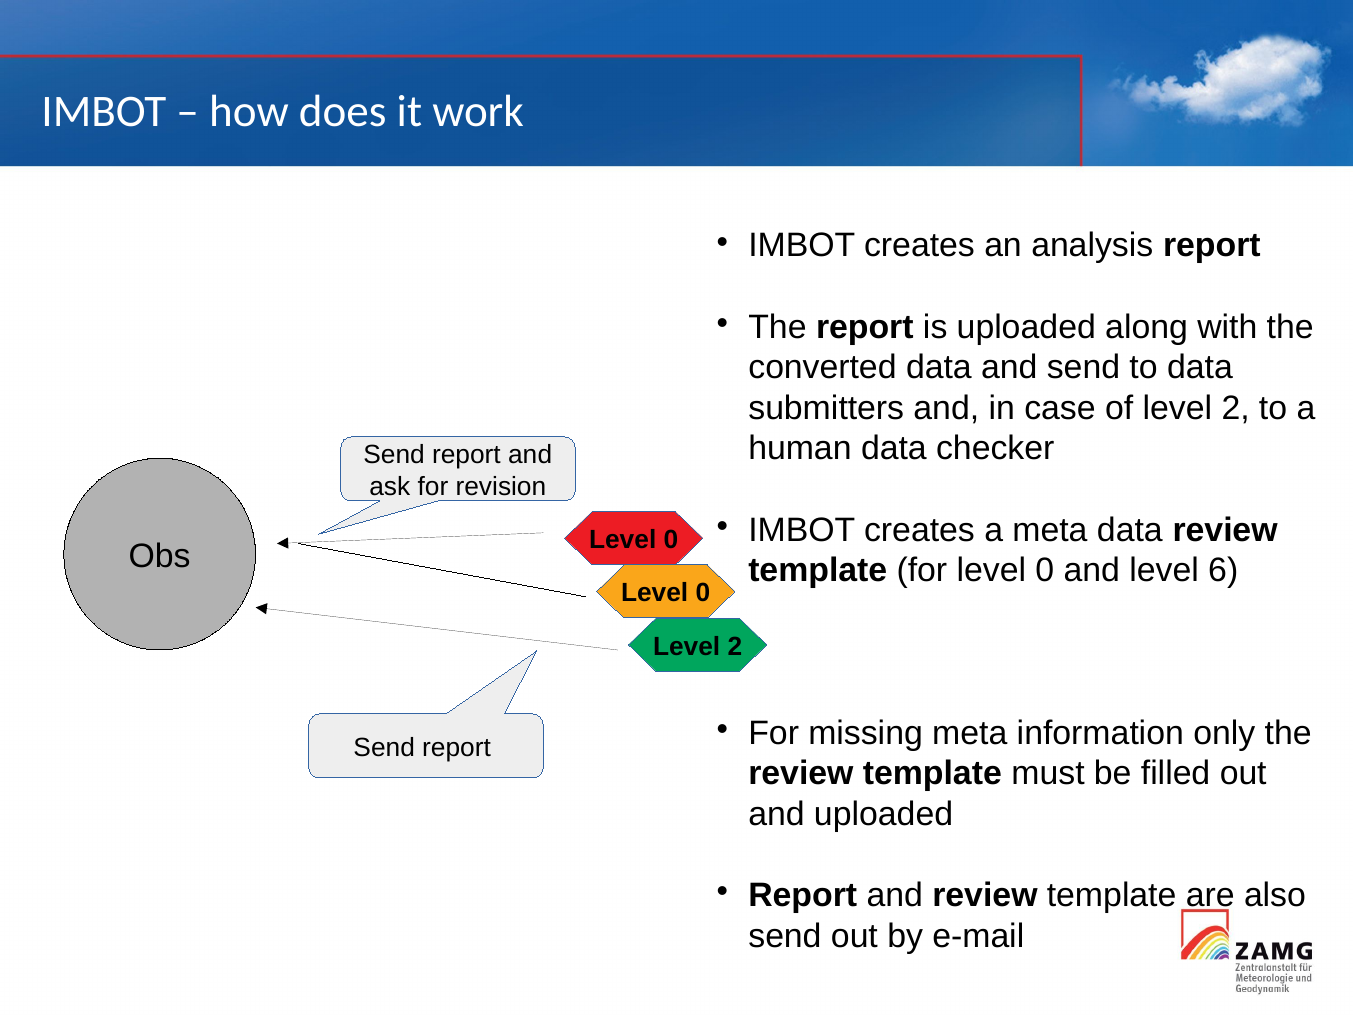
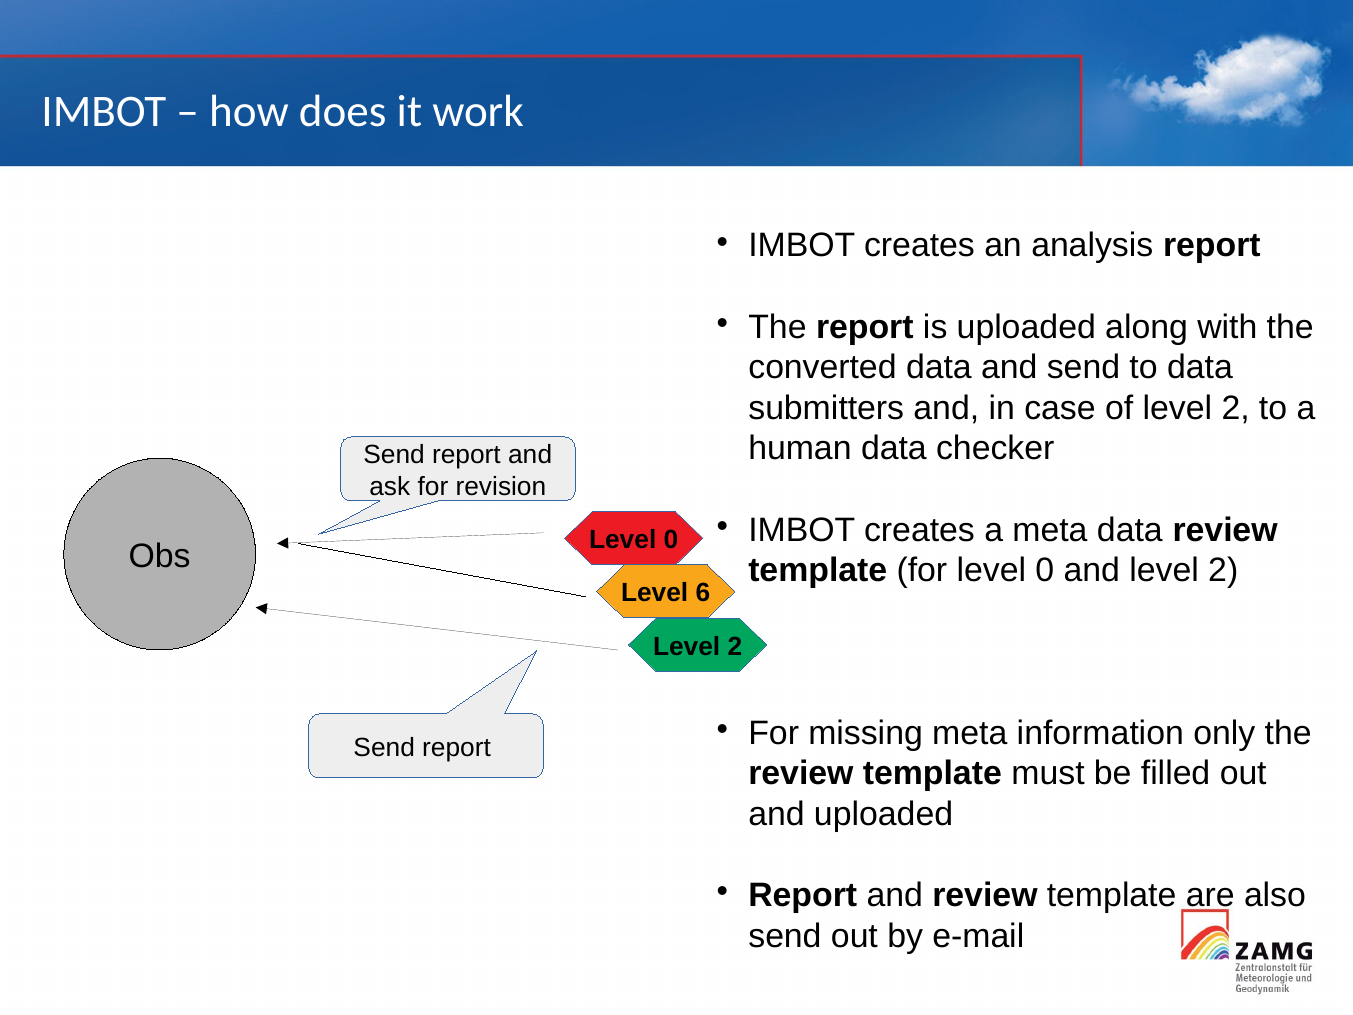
and level 6: 6 -> 2 (1223, 570)
0: 0 -> 6 (703, 593)
